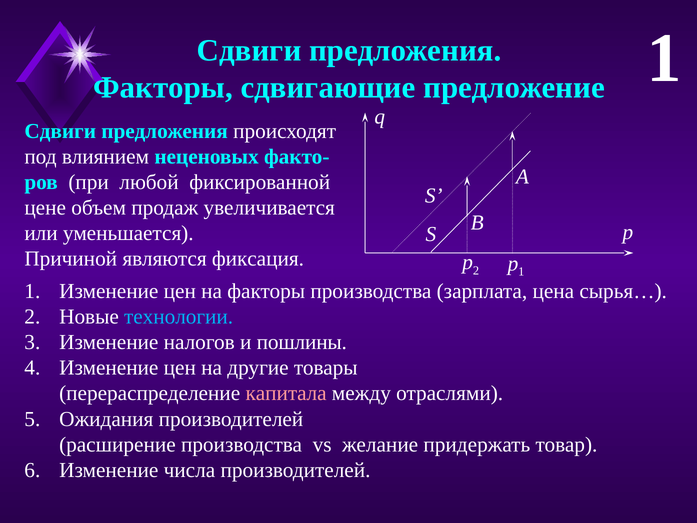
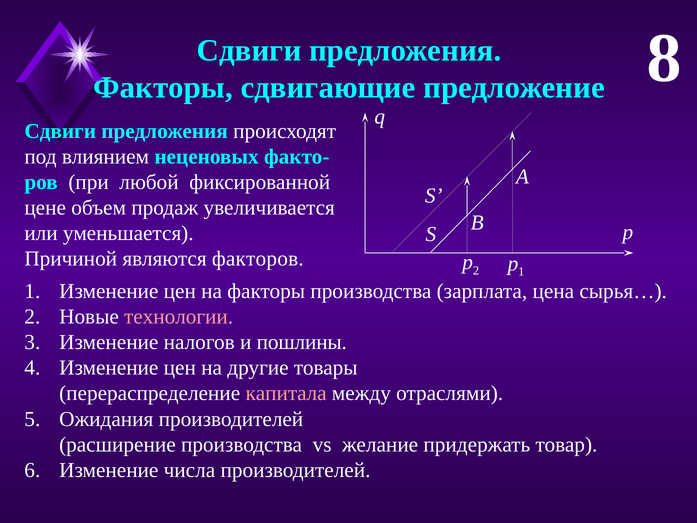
предложение 1: 1 -> 8 (664, 58)
фиксация: фиксация -> факторов (258, 259)
технологии colour: light blue -> pink (179, 317)
